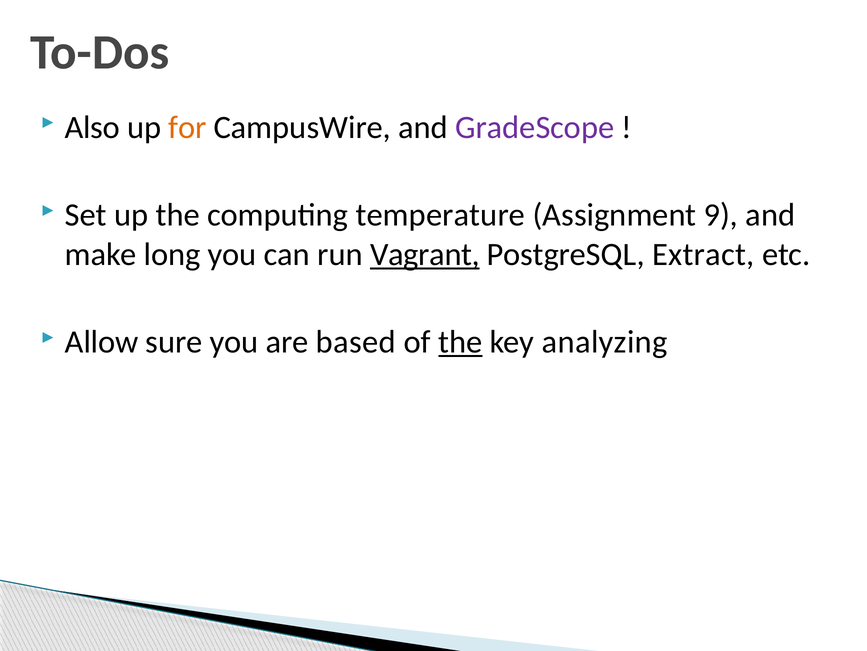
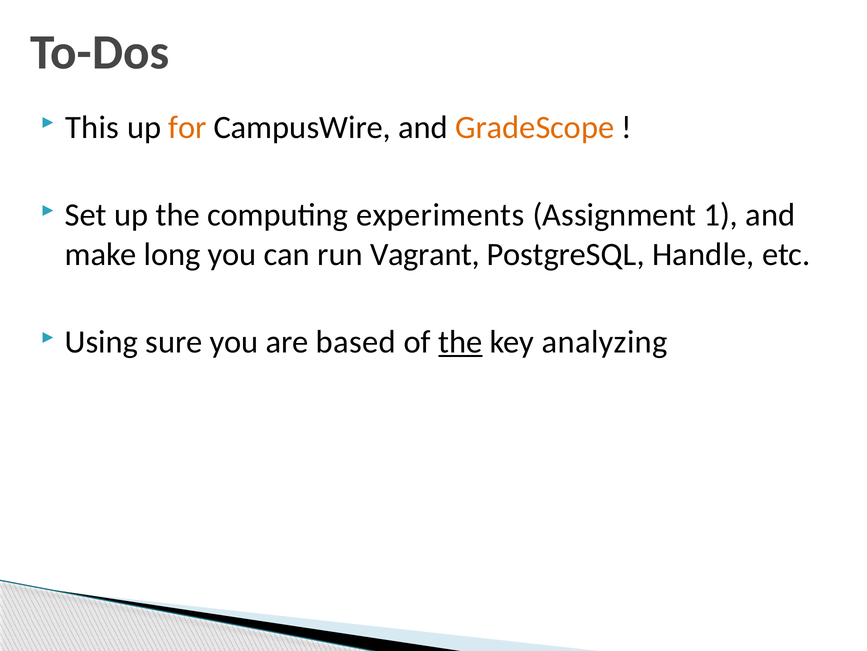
Also: Also -> This (92, 127)
GradeScope colour: purple -> orange (535, 127)
temperature: temperature -> experiments (440, 215)
9: 9 -> 1 (721, 215)
Vagrant underline: present -> none (425, 254)
Extract: Extract -> Handle (703, 254)
Allow: Allow -> Using (102, 342)
